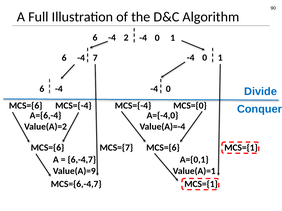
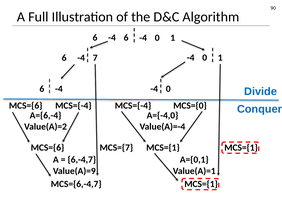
-4 2: 2 -> 6 (126, 38)
MCS={6: MCS={6 -> MCS={1 (163, 148)
